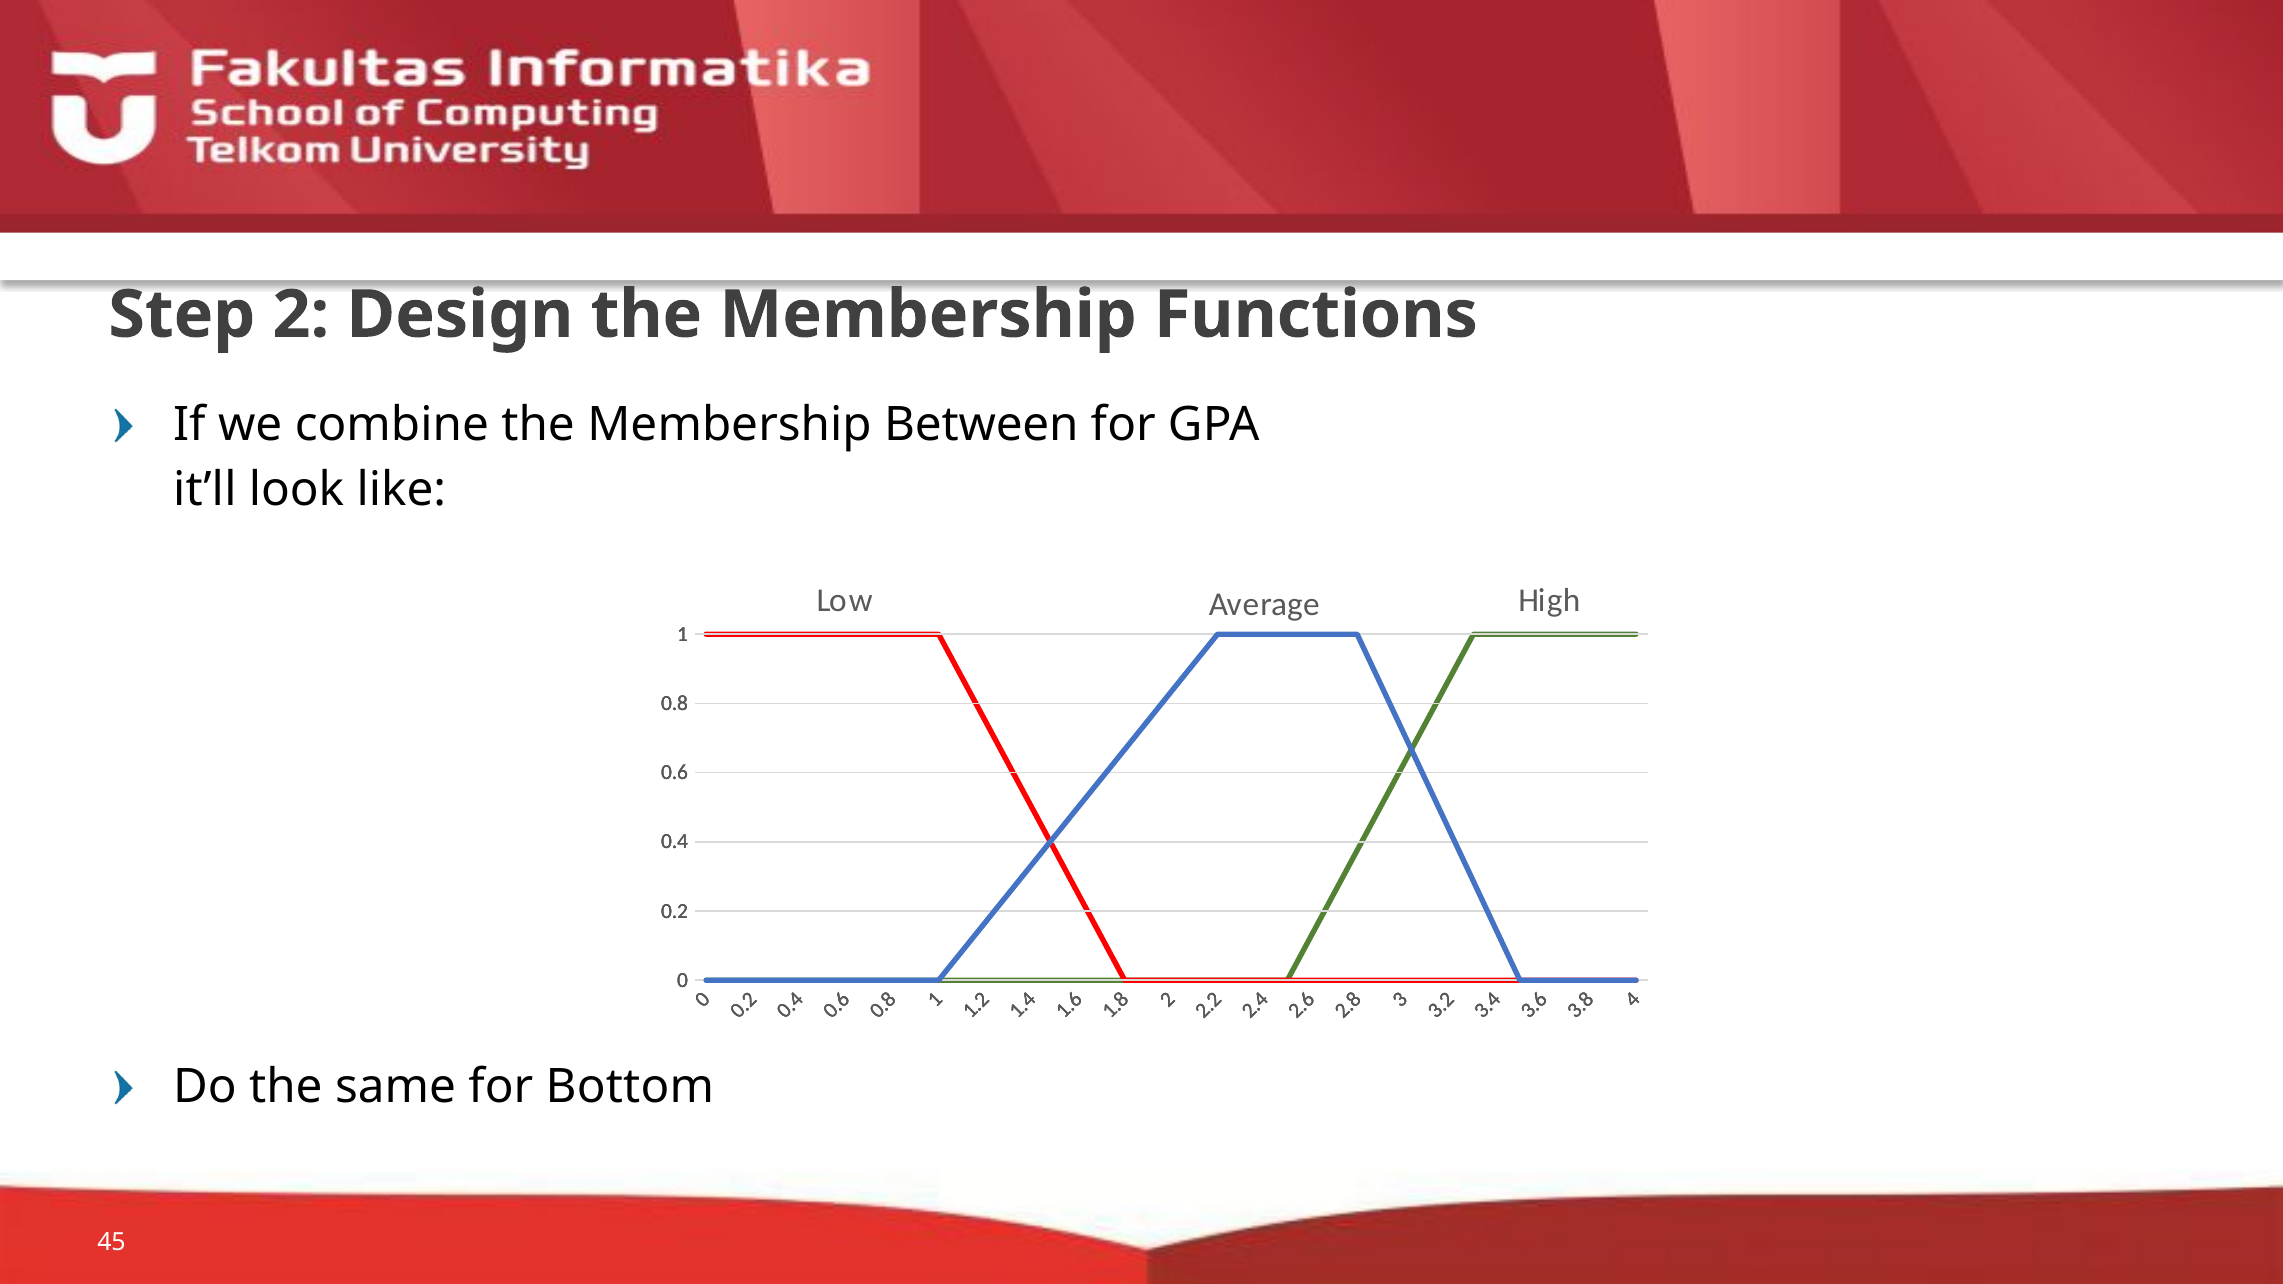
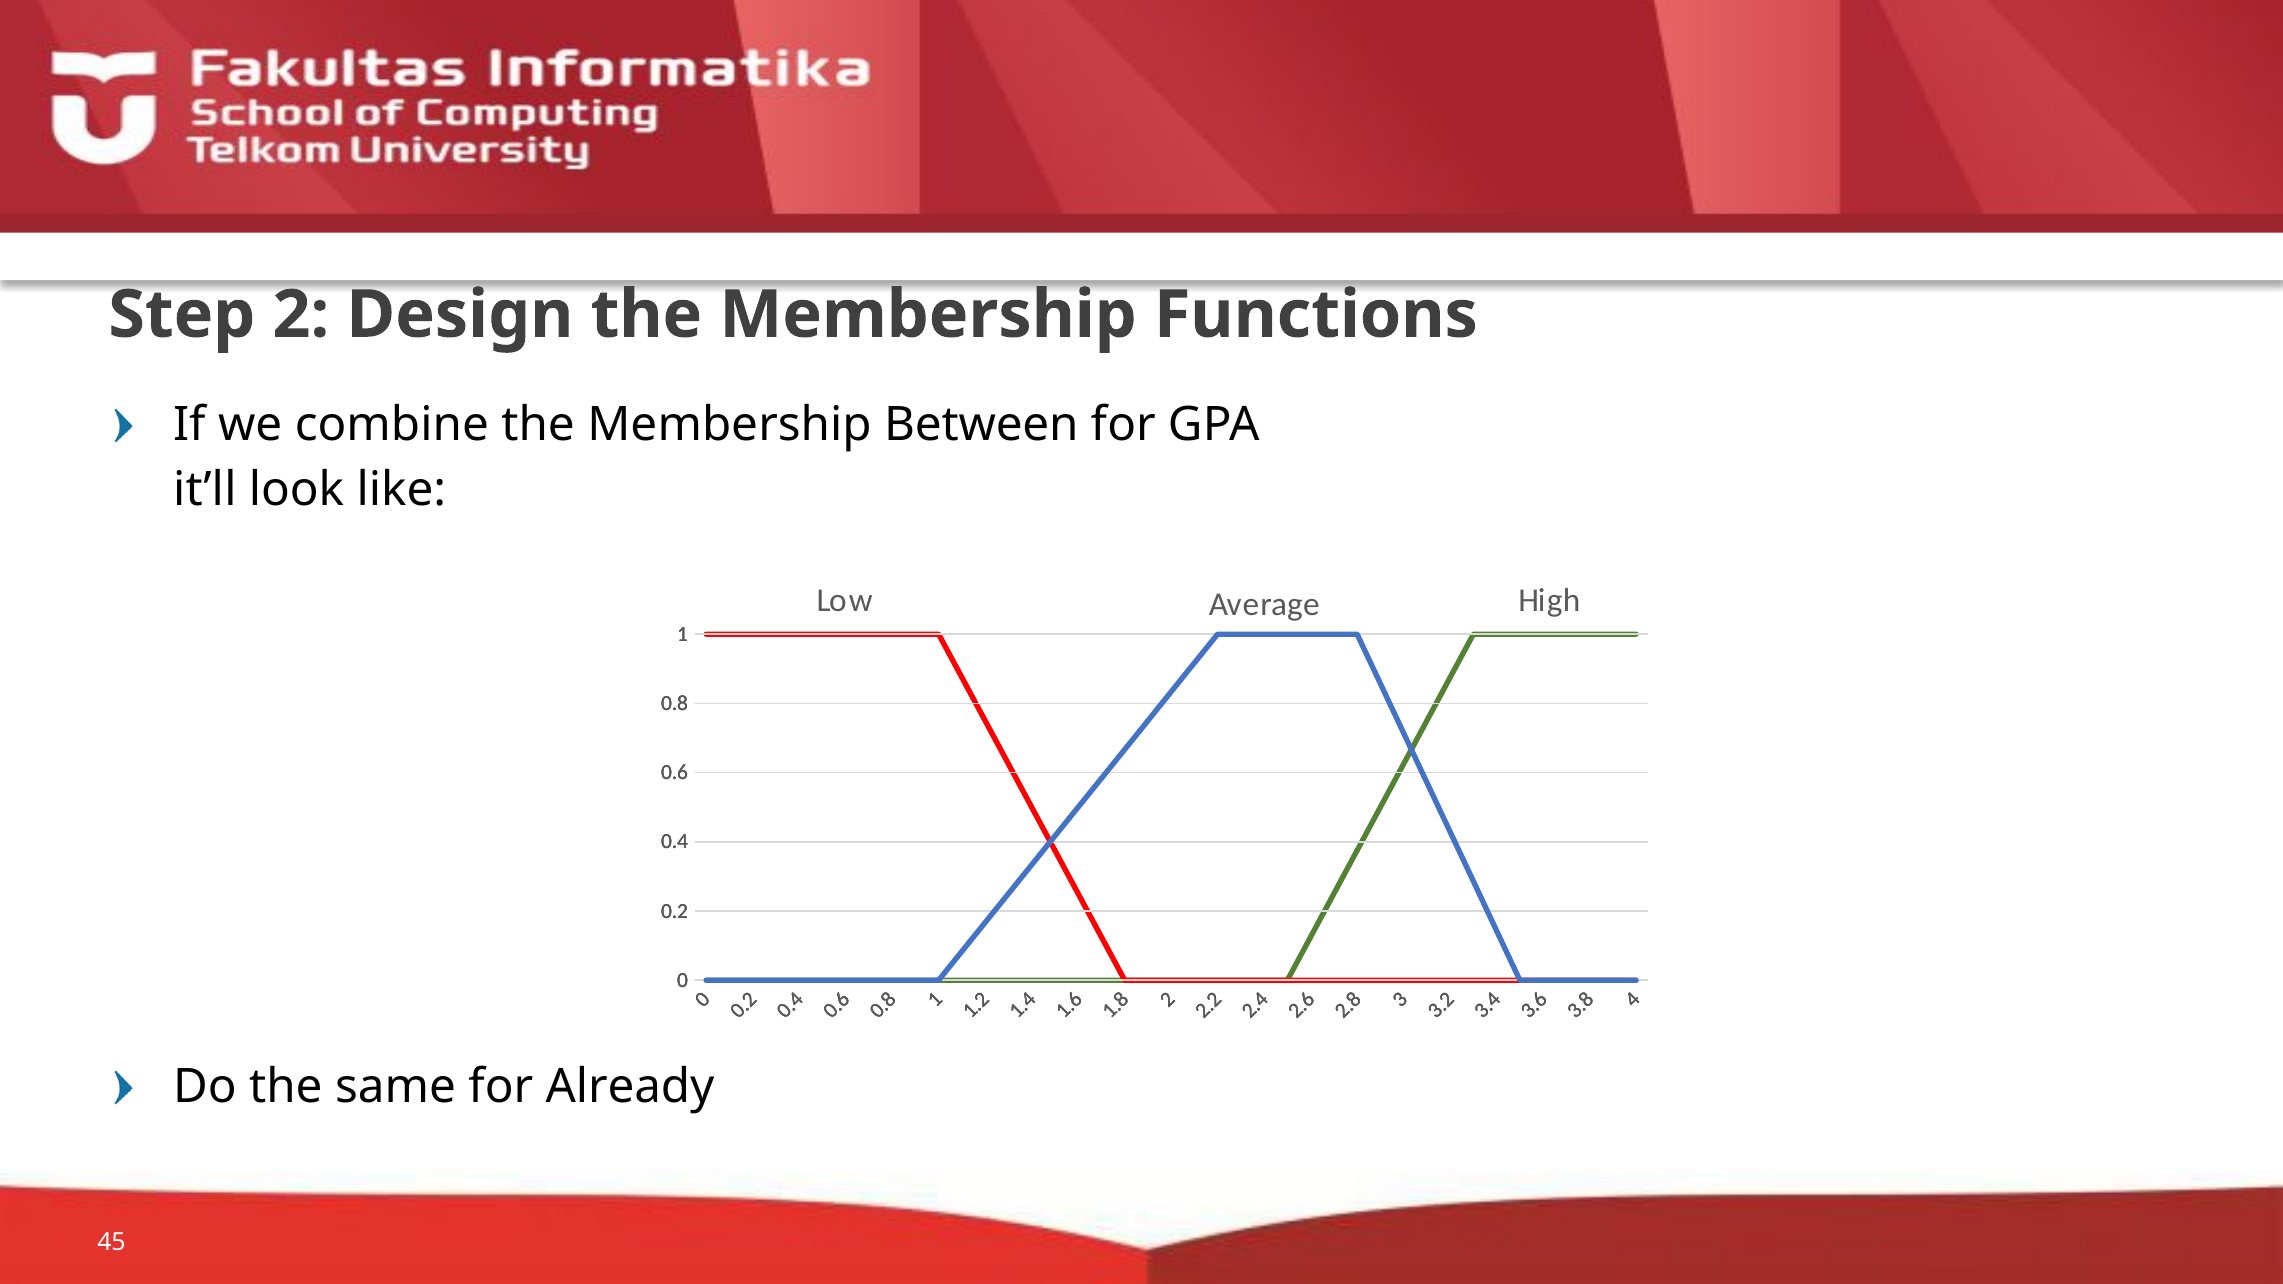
Bottom: Bottom -> Already (630, 1087)
